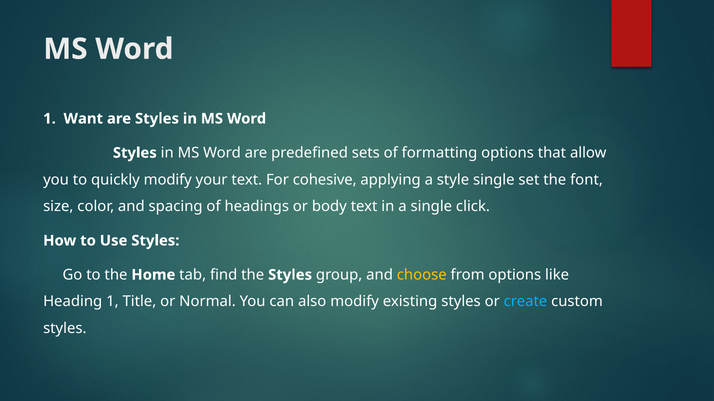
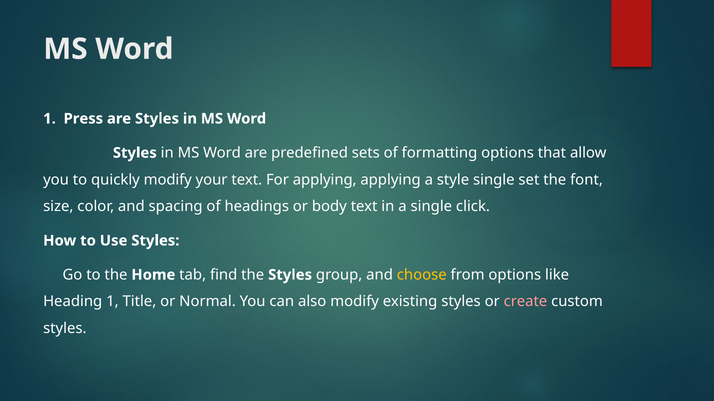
Want: Want -> Press (83, 119)
For cohesive: cohesive -> applying (325, 180)
create colour: light blue -> pink (525, 302)
